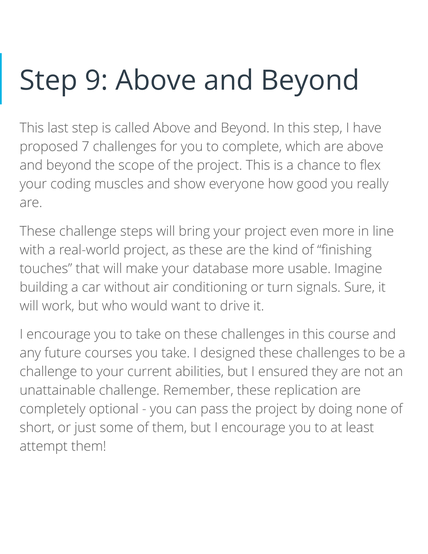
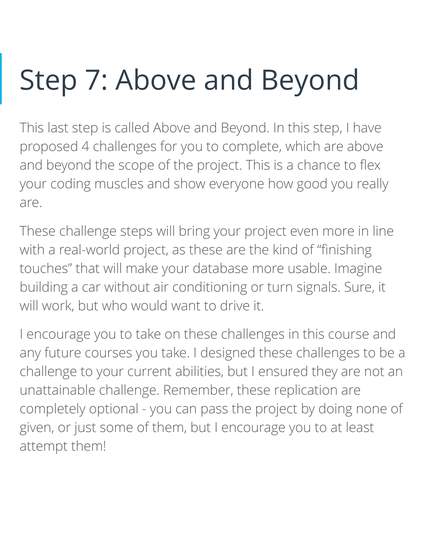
9: 9 -> 7 (97, 81)
7: 7 -> 4 (86, 147)
short: short -> given (37, 428)
